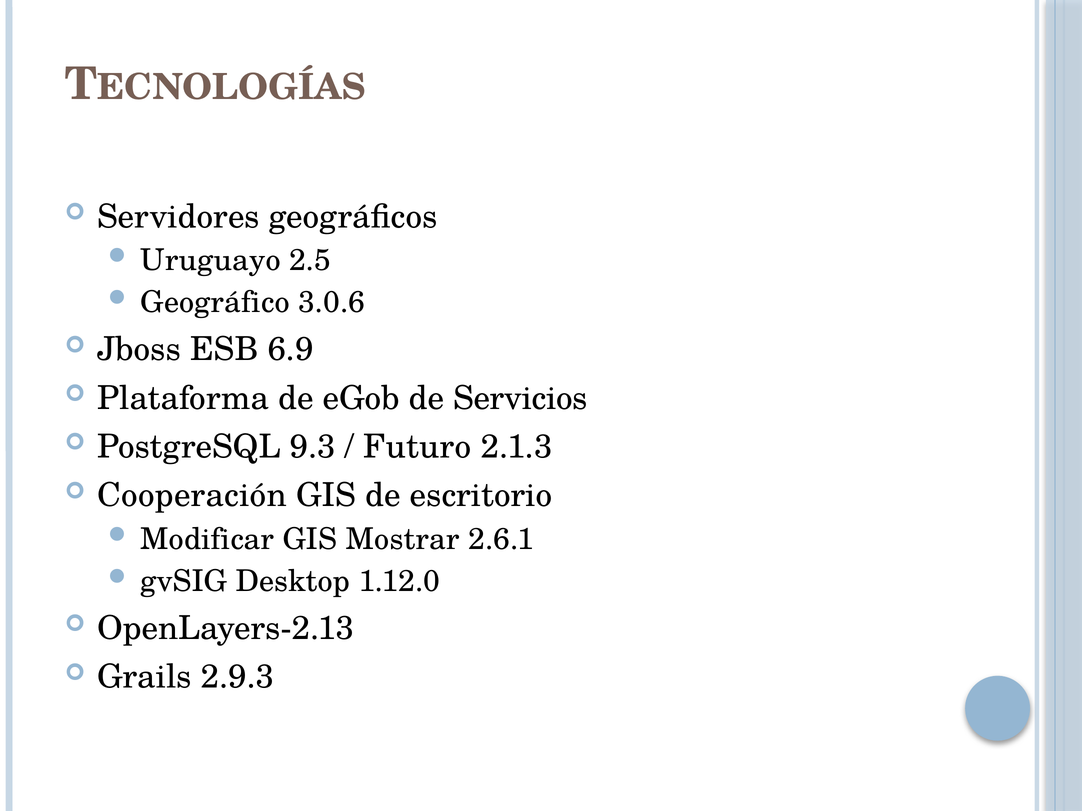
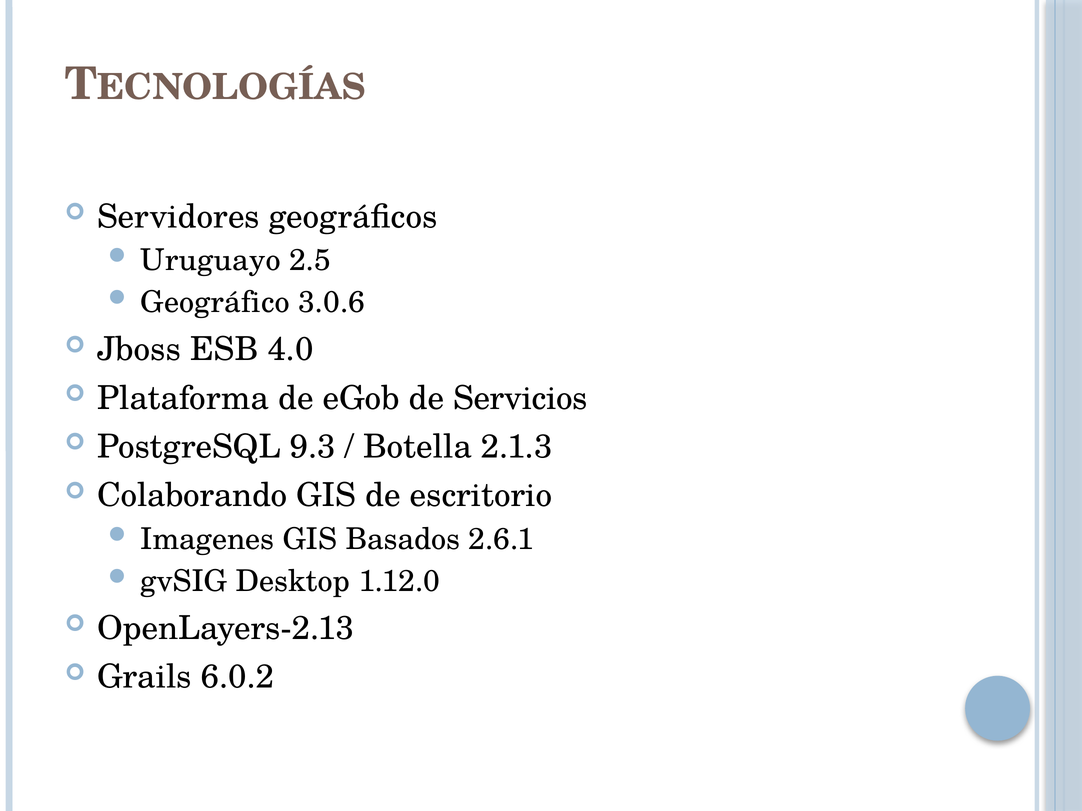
6.9: 6.9 -> 4.0 (290, 350)
Futuro: Futuro -> Botella (418, 447)
Cooperación: Cooperación -> Colaborando (192, 496)
Modificar: Modificar -> Imagenes (207, 539)
Mostrar: Mostrar -> Basados (403, 539)
2.9.3: 2.9.3 -> 6.0.2 (237, 677)
